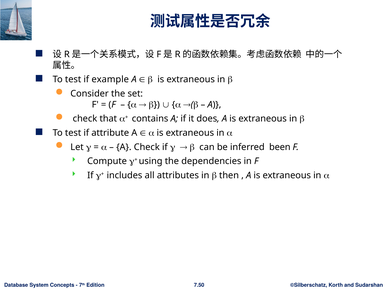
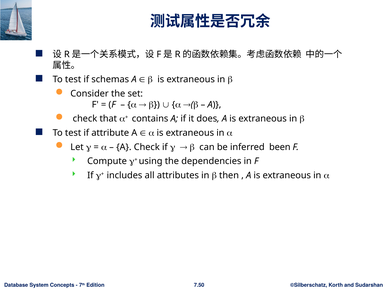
example: example -> schemas (110, 79)
